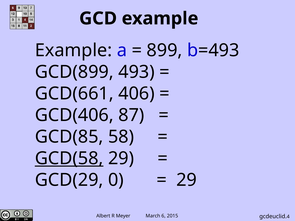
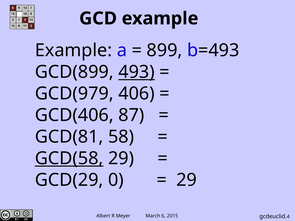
493 underline: none -> present (137, 72)
GCD(661: GCD(661 -> GCD(979 (74, 94)
GCD(85: GCD(85 -> GCD(81 (69, 137)
